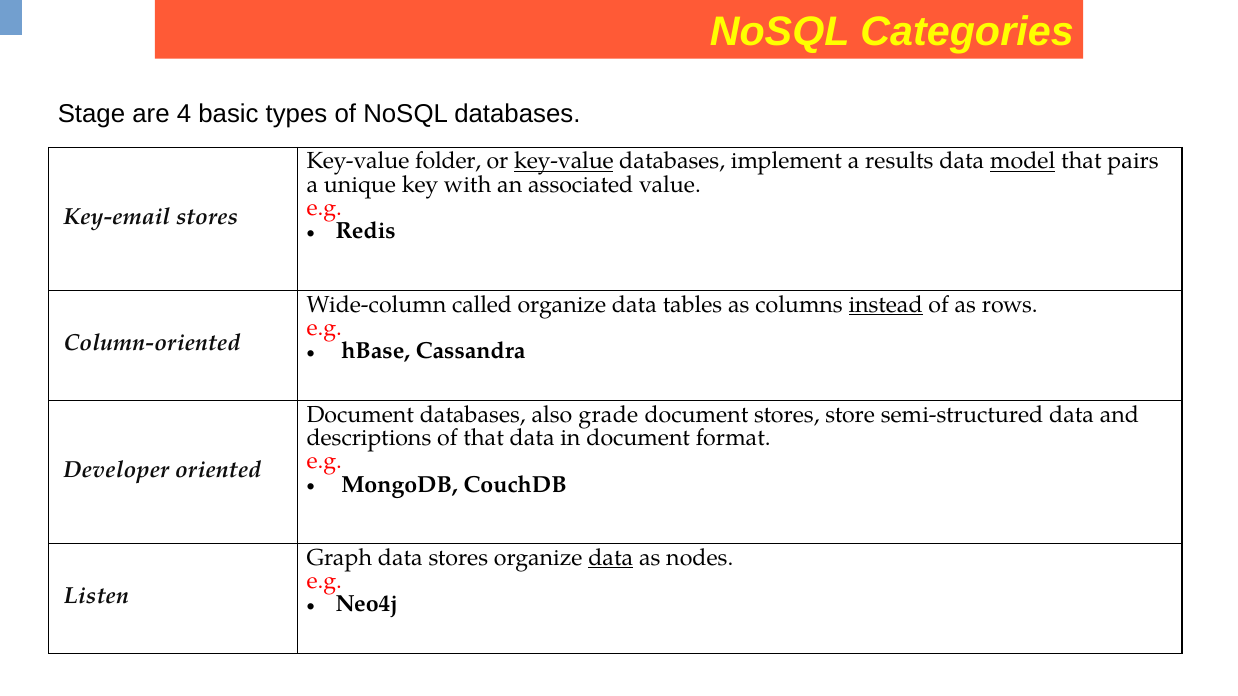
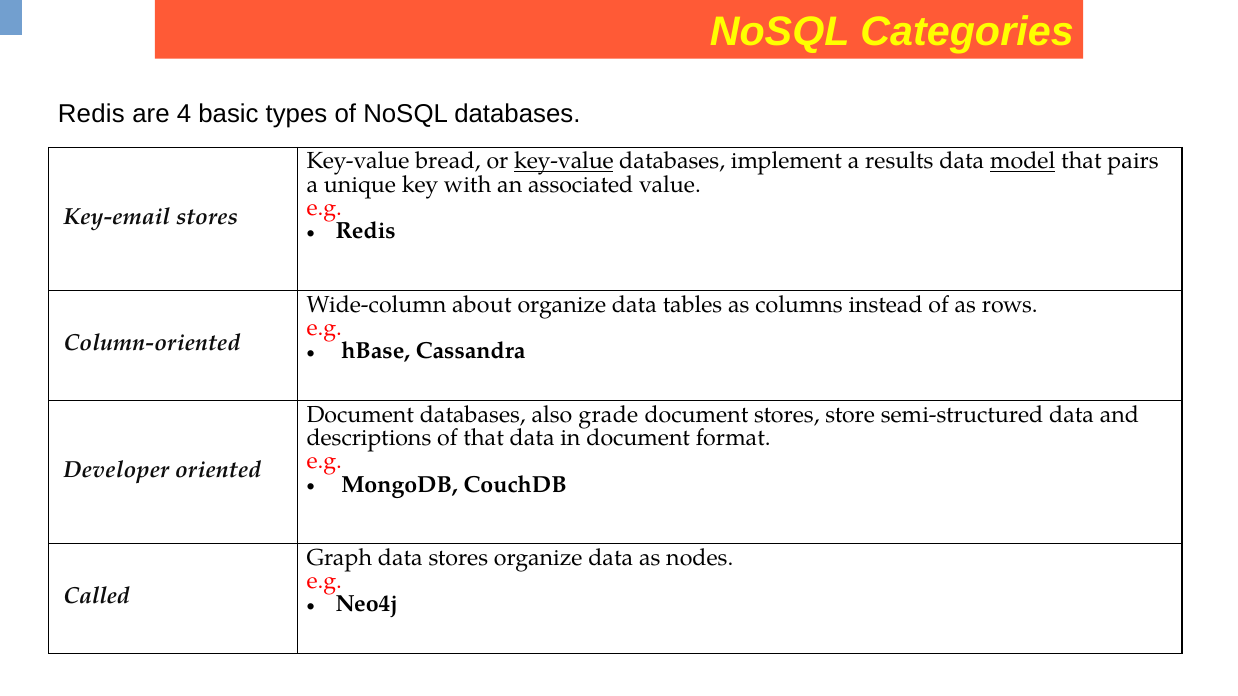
Stage: Stage -> Redis (91, 114)
folder: folder -> bread (448, 161)
called: called -> about (482, 305)
instead underline: present -> none (886, 305)
data underline: present -> none (611, 558)
Listen: Listen -> Called (97, 597)
